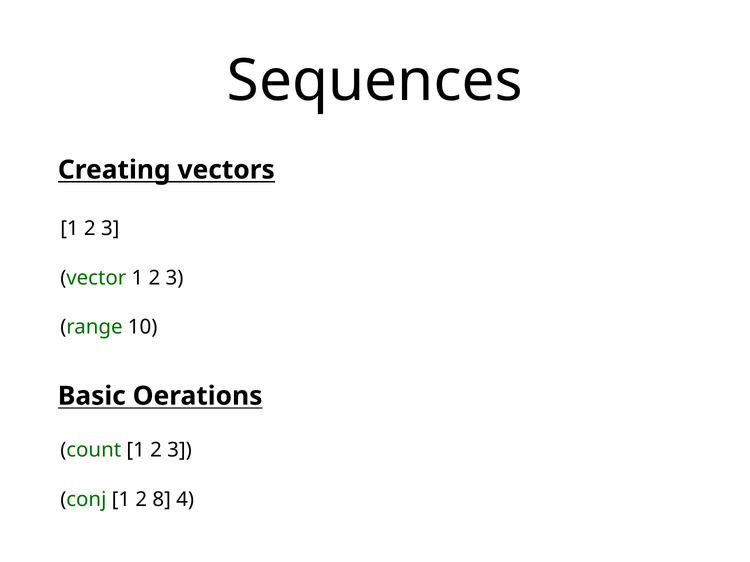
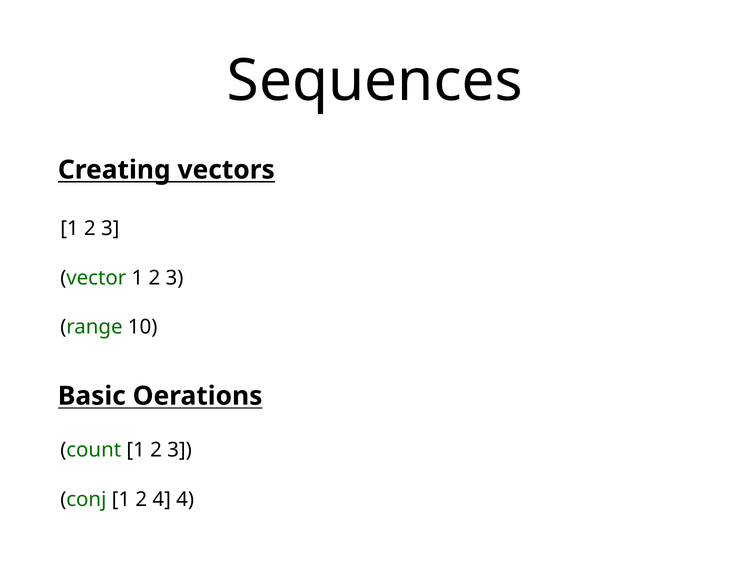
2 8: 8 -> 4 (162, 500)
